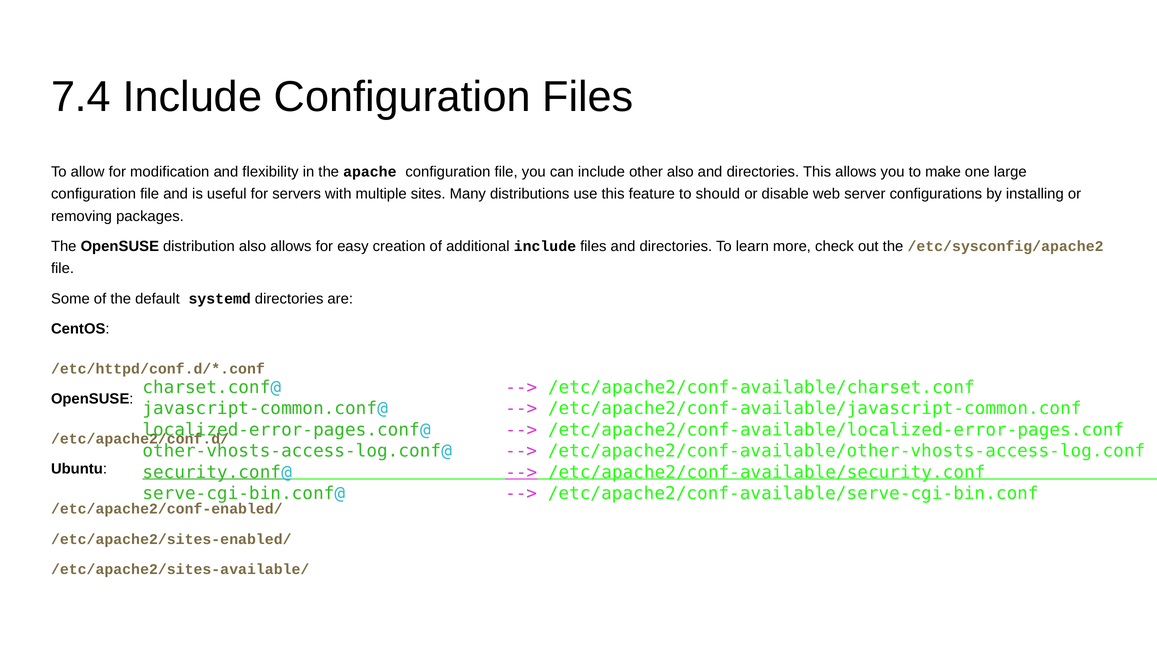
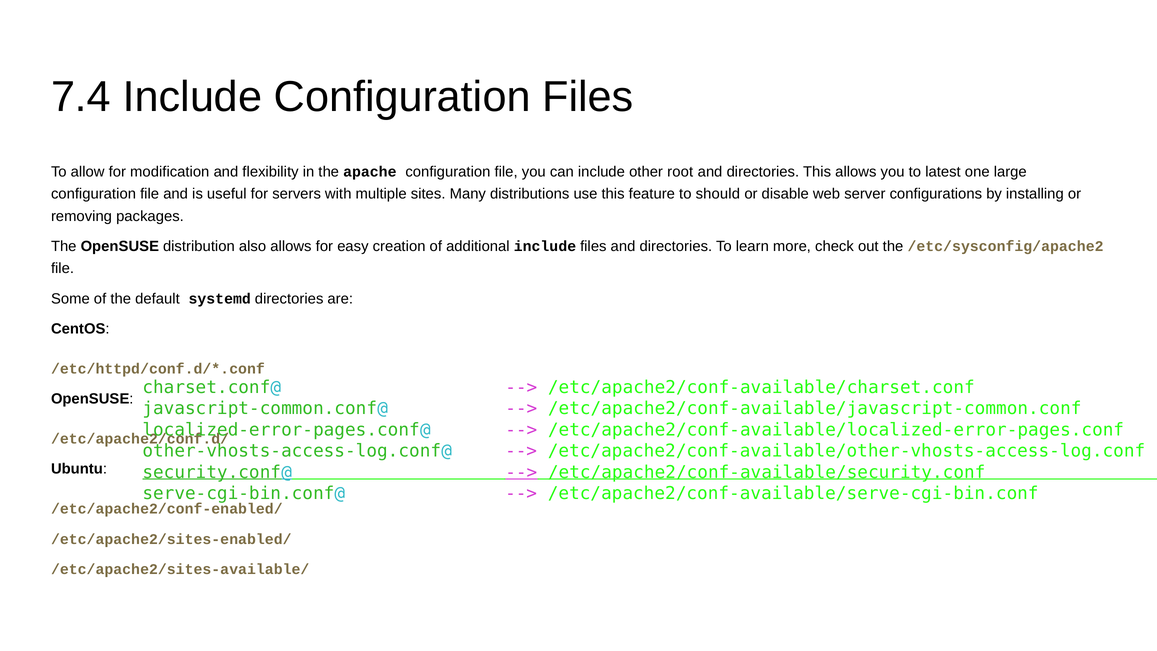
other also: also -> root (680, 172)
make: make -> latest (943, 172)
